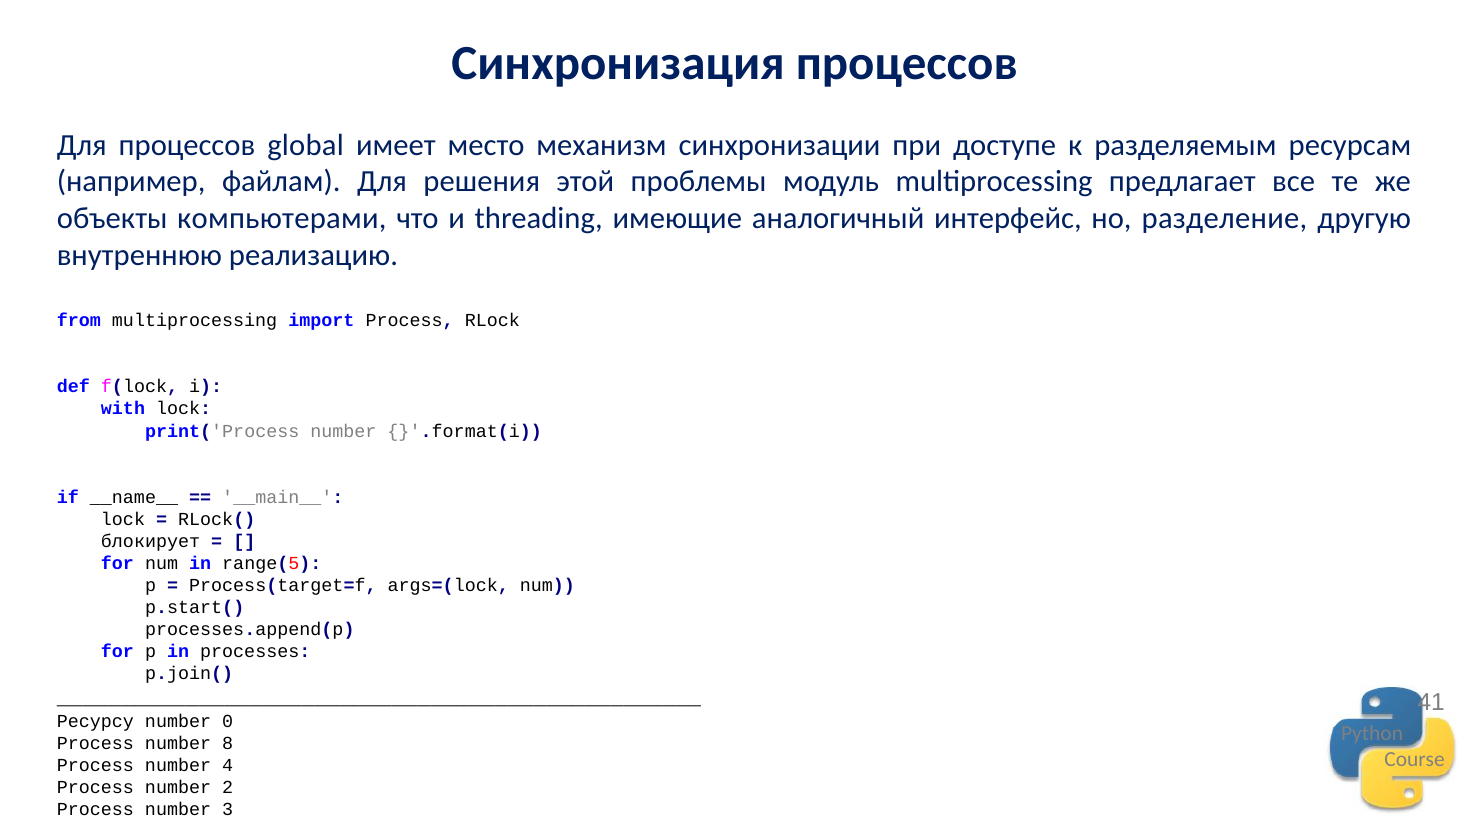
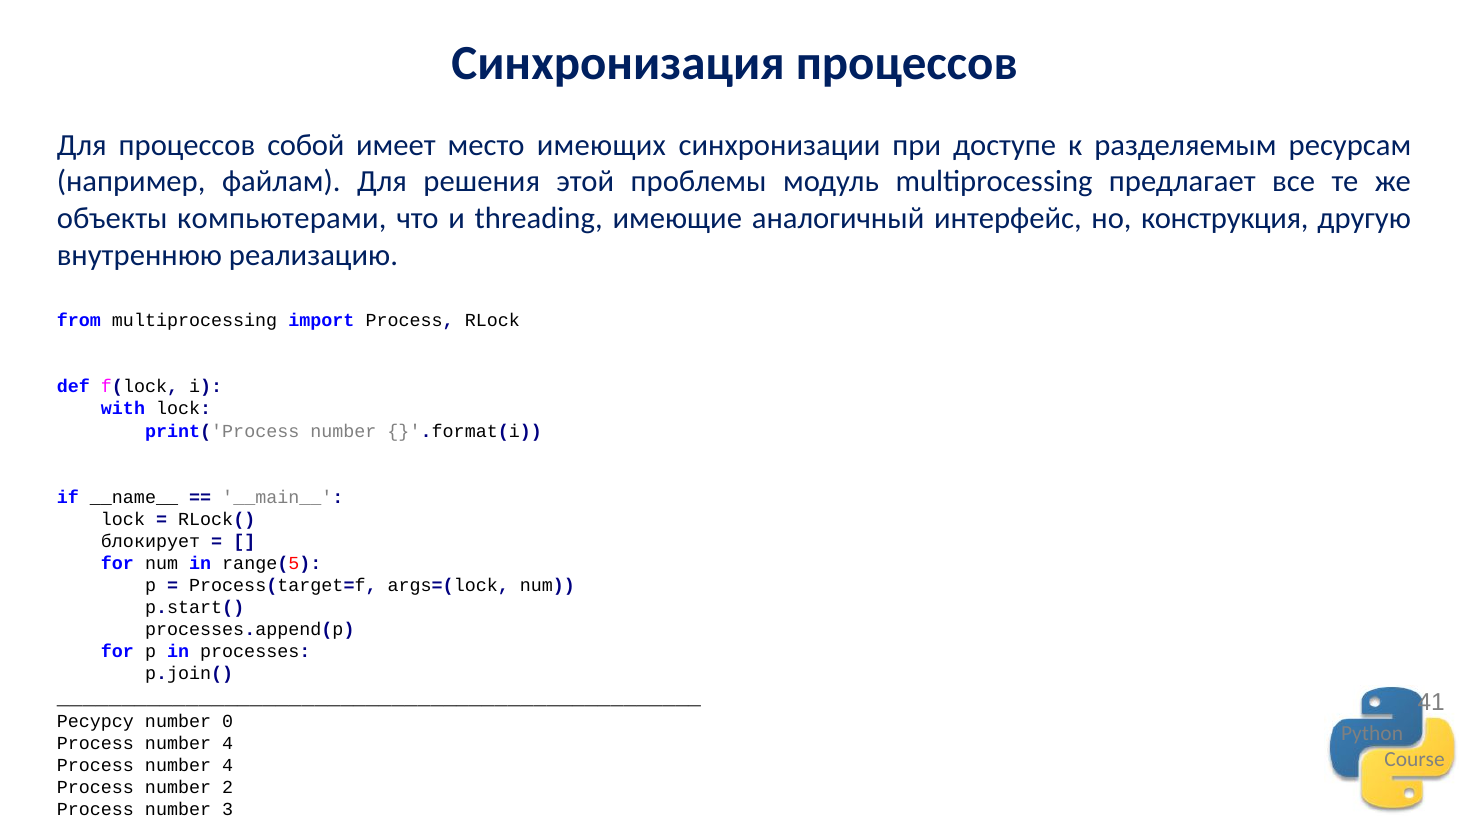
global: global -> собой (306, 145)
механизм: механизм -> имеющих (601, 145)
разделение: разделение -> конструкция (1225, 219)
8: 8 -> 4 (228, 743)
